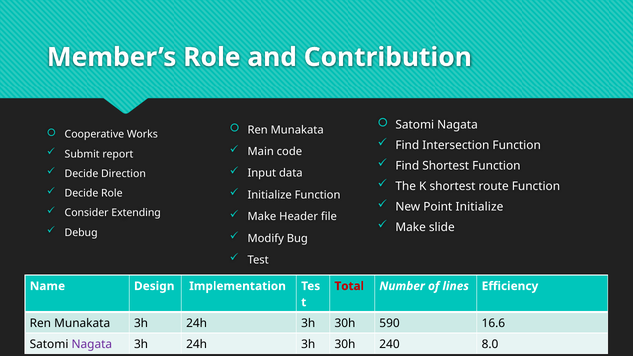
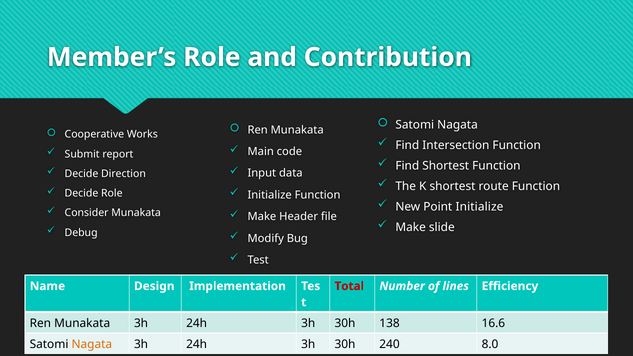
Consider Extending: Extending -> Munakata (136, 213)
590: 590 -> 138 (390, 323)
Nagata colour: purple -> orange (92, 344)
